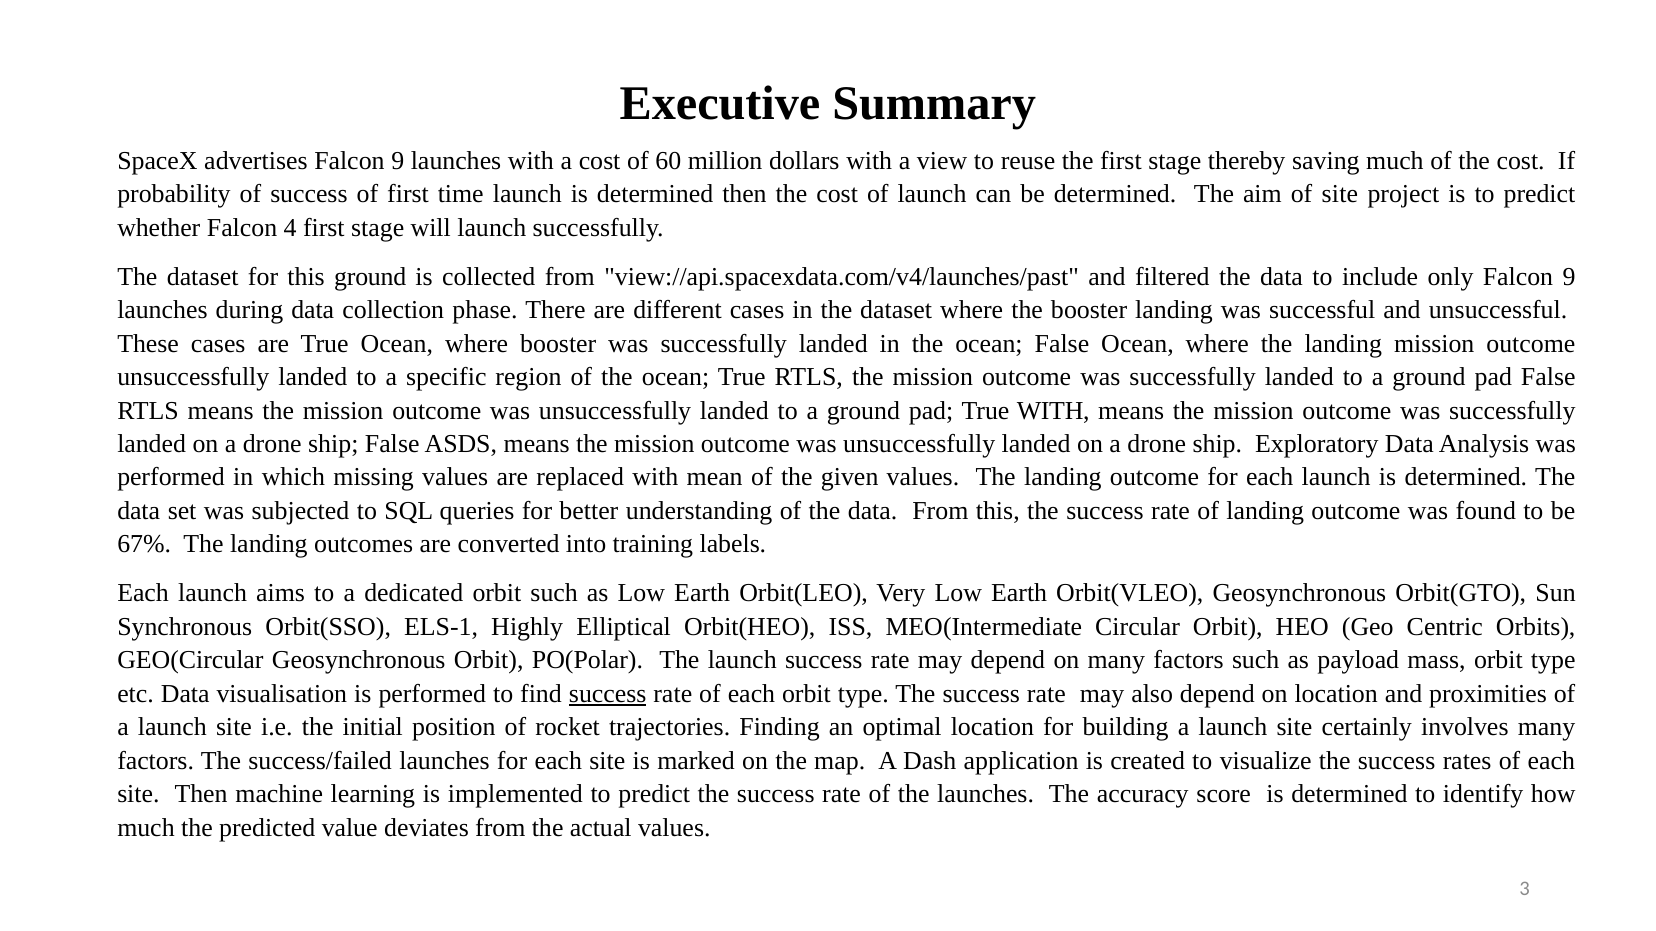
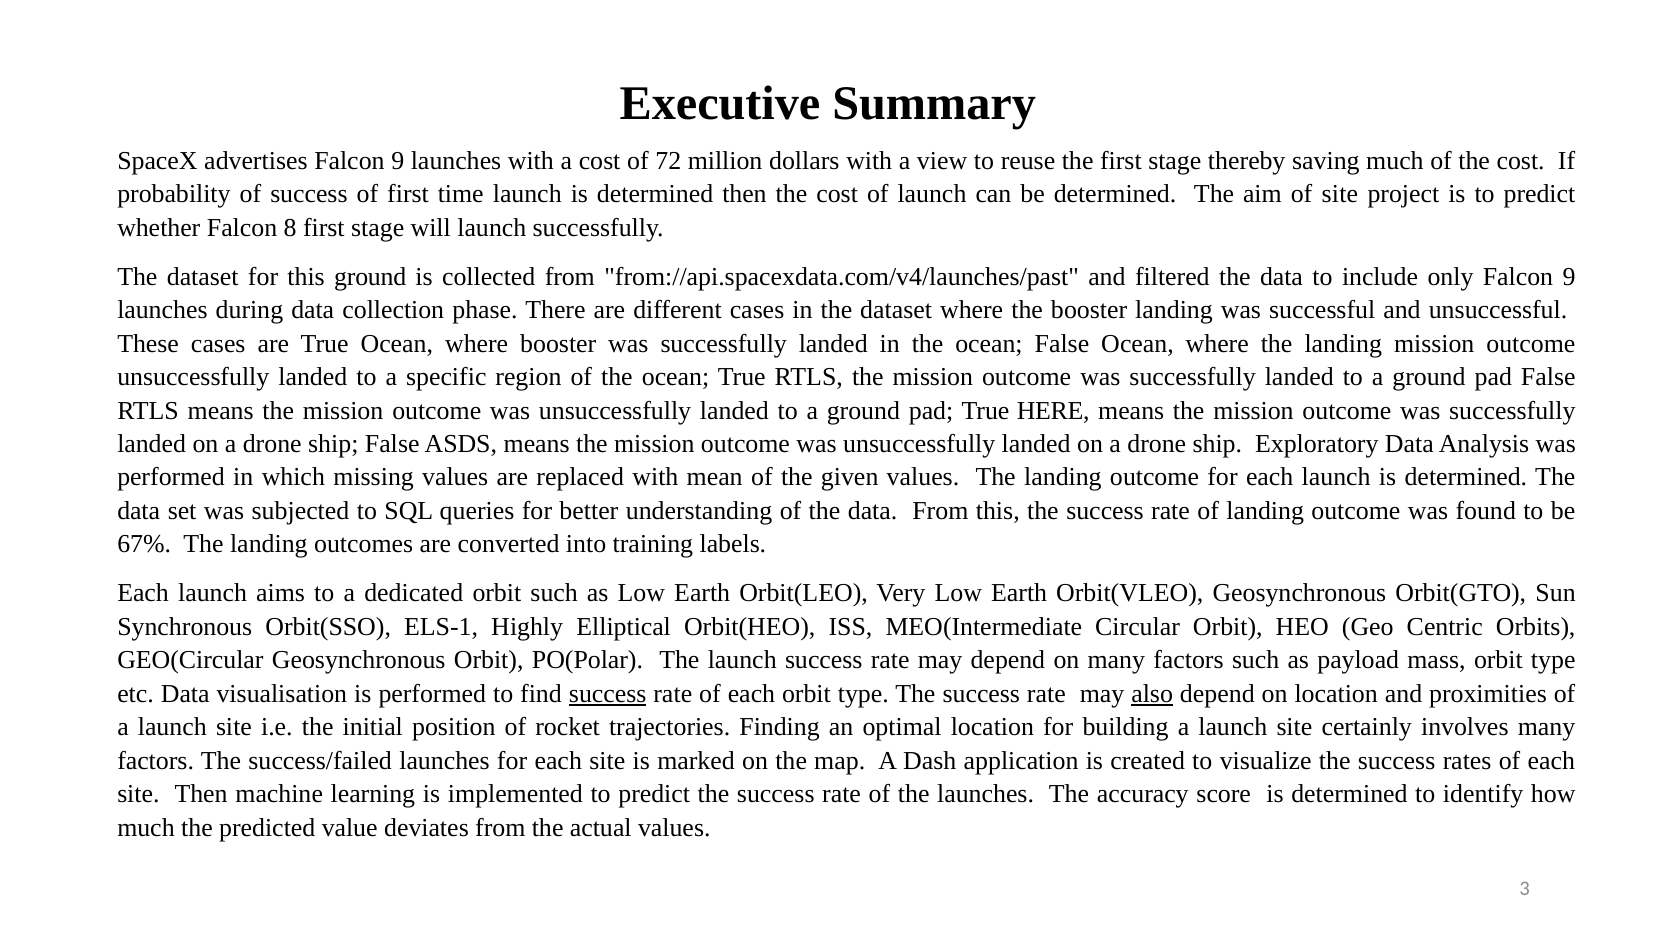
60: 60 -> 72 (668, 161)
4: 4 -> 8 (290, 228)
view://api.spacexdata.com/v4/launches/past: view://api.spacexdata.com/v4/launches/past -> from://api.spacexdata.com/v4/launches/past (842, 277)
True WITH: WITH -> HERE (1053, 411)
also underline: none -> present (1152, 694)
